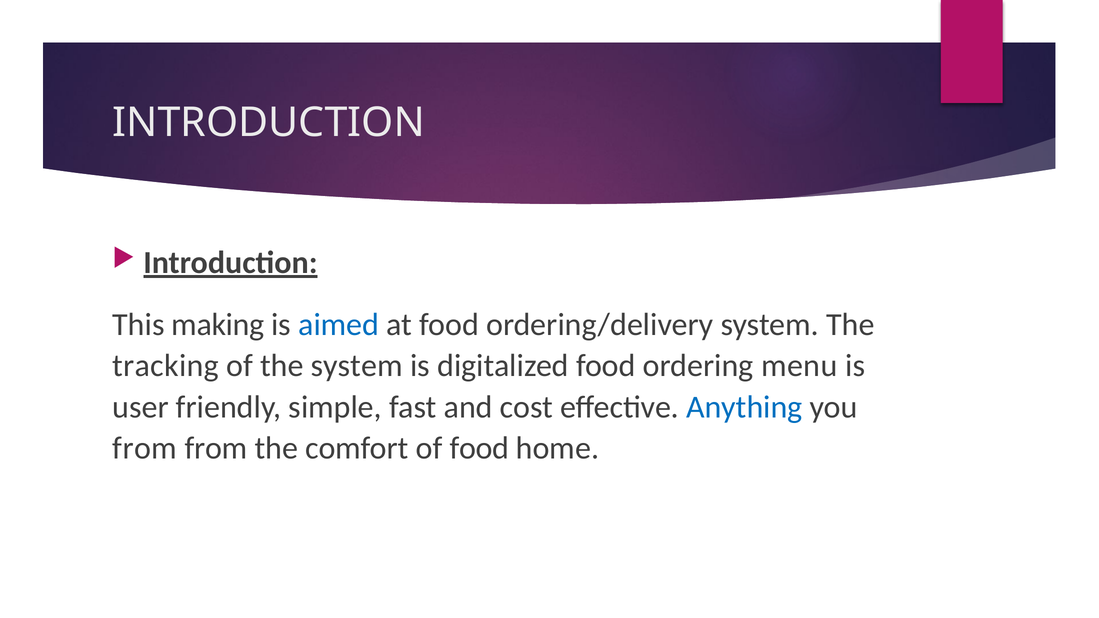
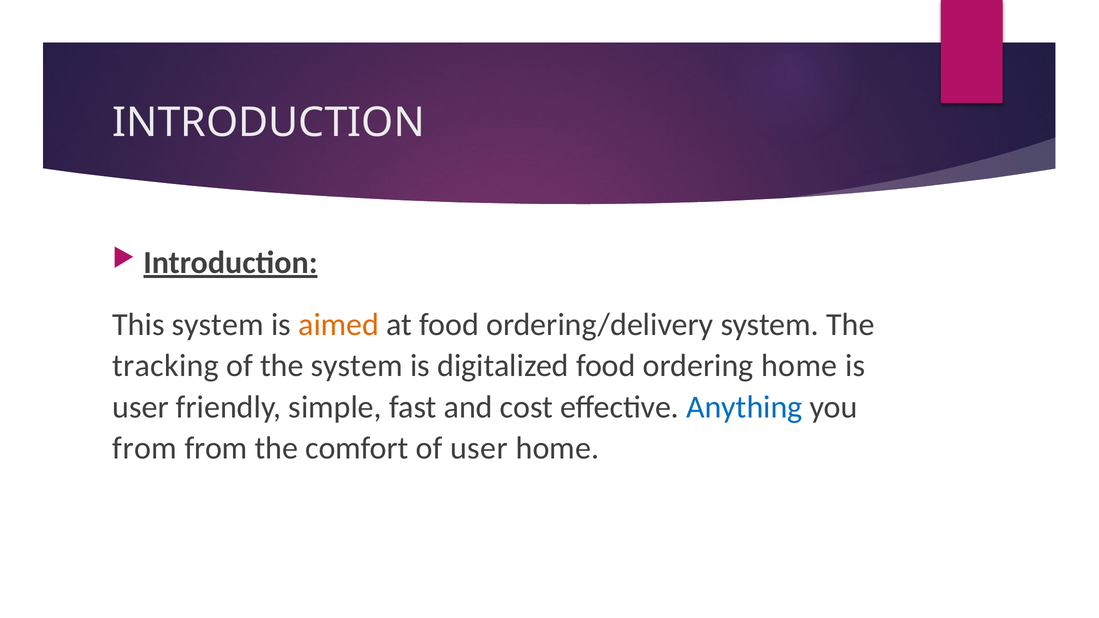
This making: making -> system (218, 325)
aimed colour: blue -> orange (339, 325)
ordering menu: menu -> home (799, 366)
of food: food -> user (479, 448)
